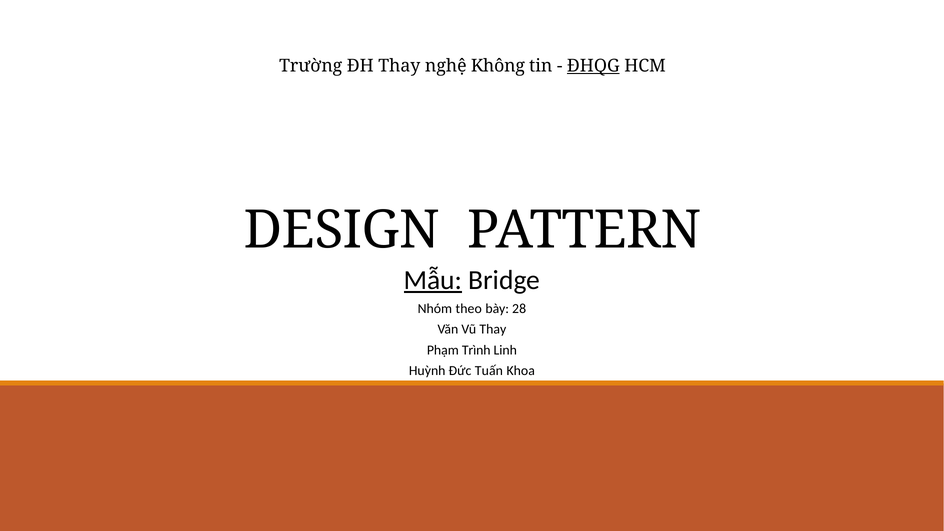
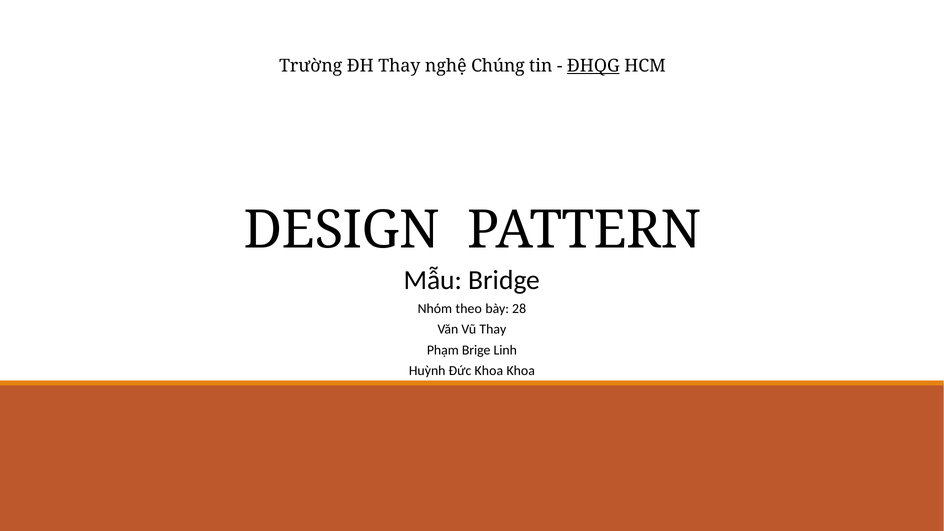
Không: Không -> Chúng (498, 66)
Mẫu underline: present -> none (433, 280)
Trình: Trình -> Brige (476, 350)
Đức Tuấn: Tuấn -> Khoa (489, 371)
